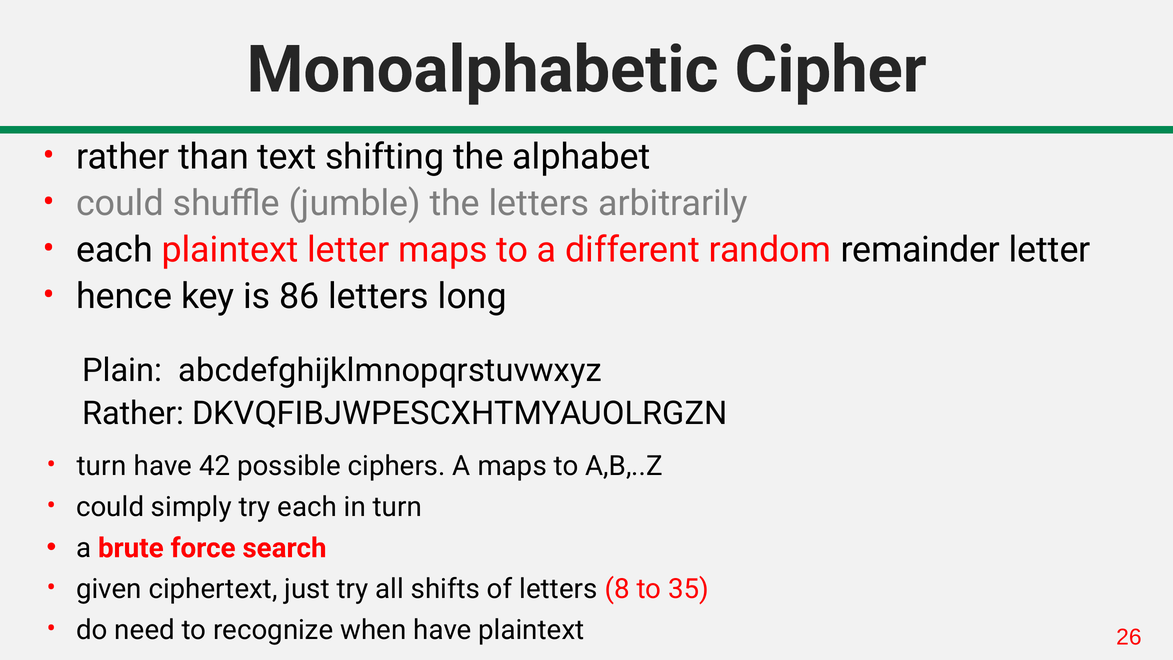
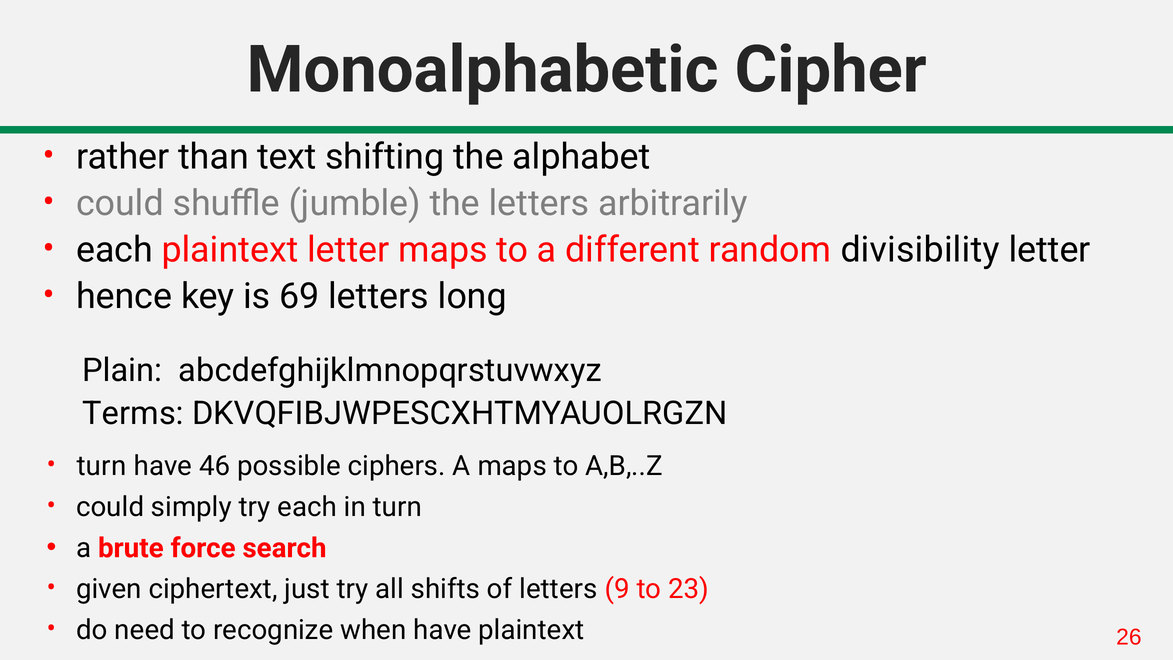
remainder: remainder -> divisibility (920, 250)
86: 86 -> 69 (299, 296)
Rather: Rather -> Terms (133, 413)
42: 42 -> 46 (215, 466)
8: 8 -> 9 (617, 589)
35: 35 -> 23 (689, 589)
